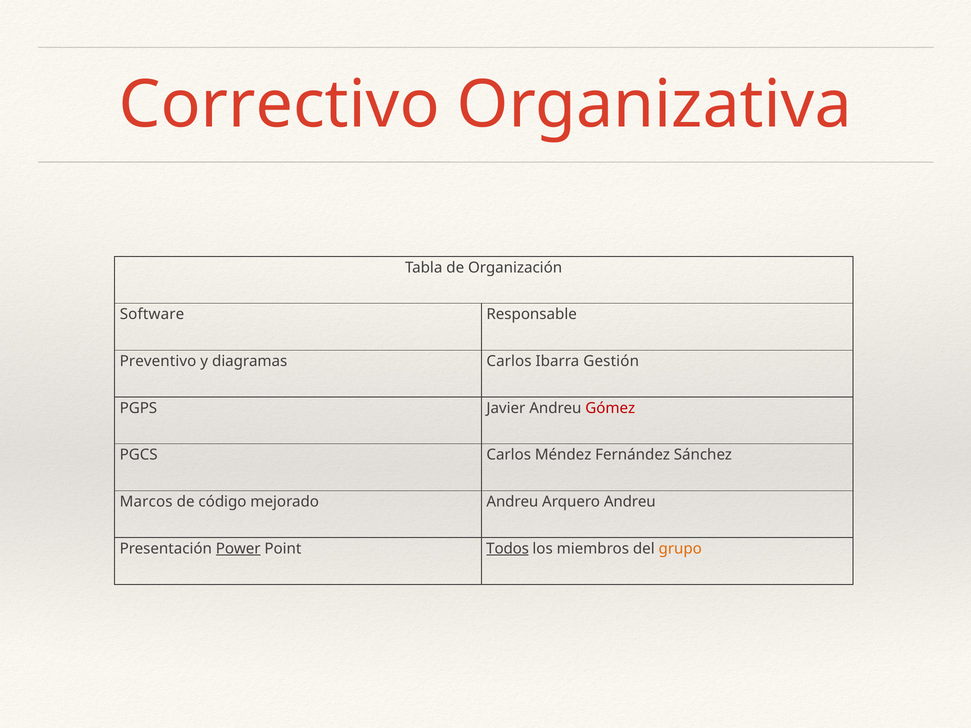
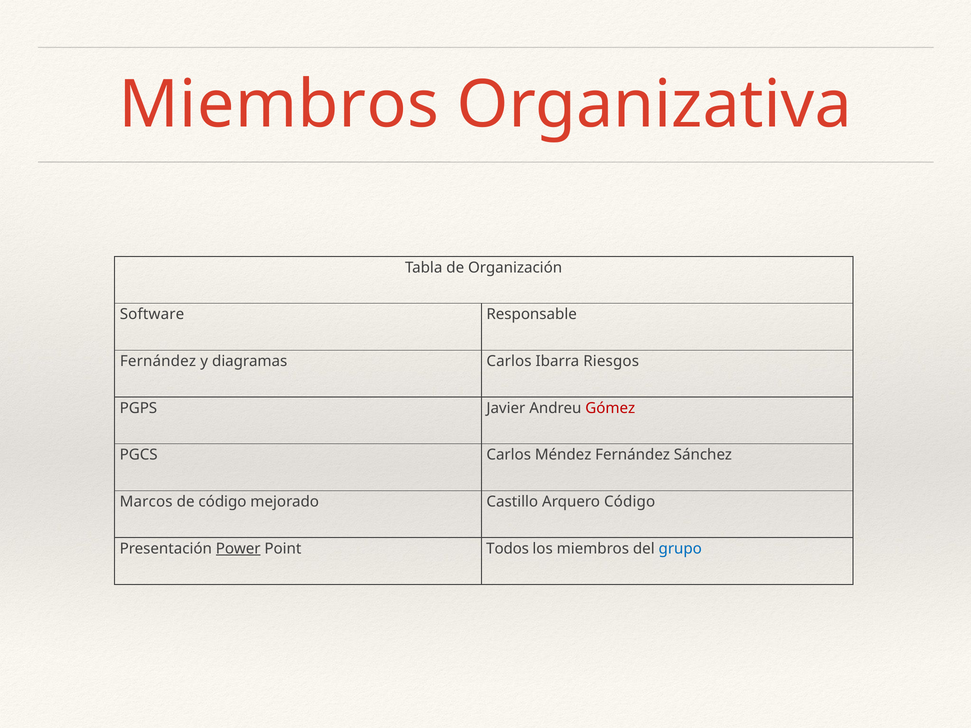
Correctivo: Correctivo -> Miembros (279, 105)
Preventivo: Preventivo -> Fernández (158, 361)
Gestión: Gestión -> Riesgos (611, 361)
mejorado Andreu: Andreu -> Castillo (512, 502)
Arquero Andreu: Andreu -> Código (630, 502)
Todos underline: present -> none (508, 549)
grupo colour: orange -> blue (680, 549)
